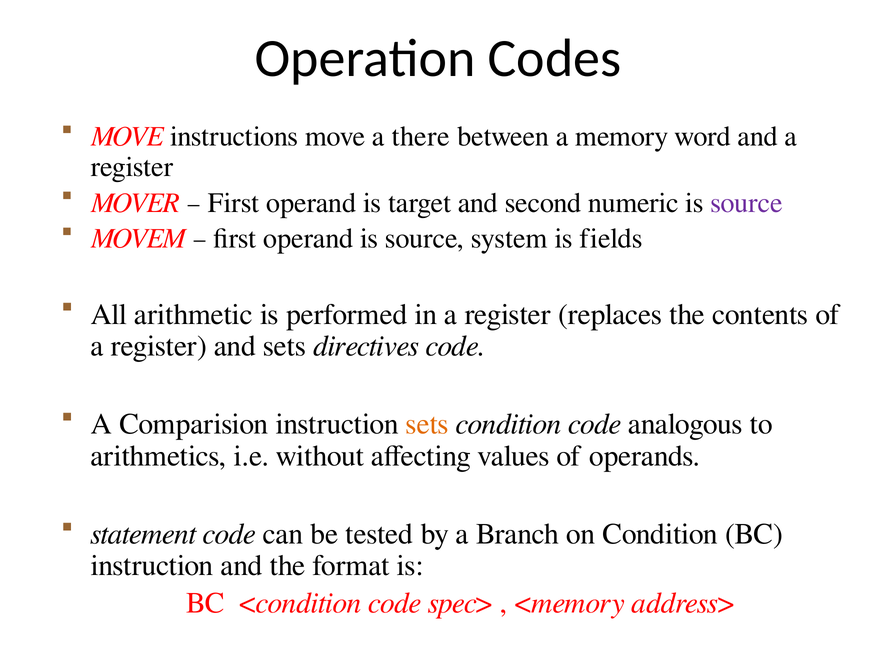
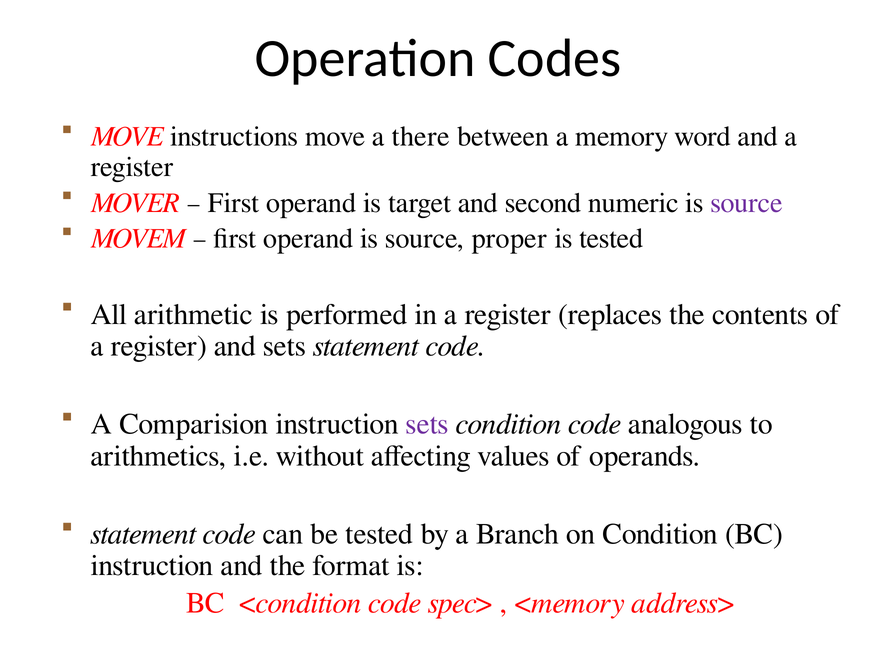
system: system -> proper (509, 239)
is fields: fields -> tested (611, 239)
sets directives: directives -> statement (366, 346)
sets colour: orange -> purple (427, 424)
